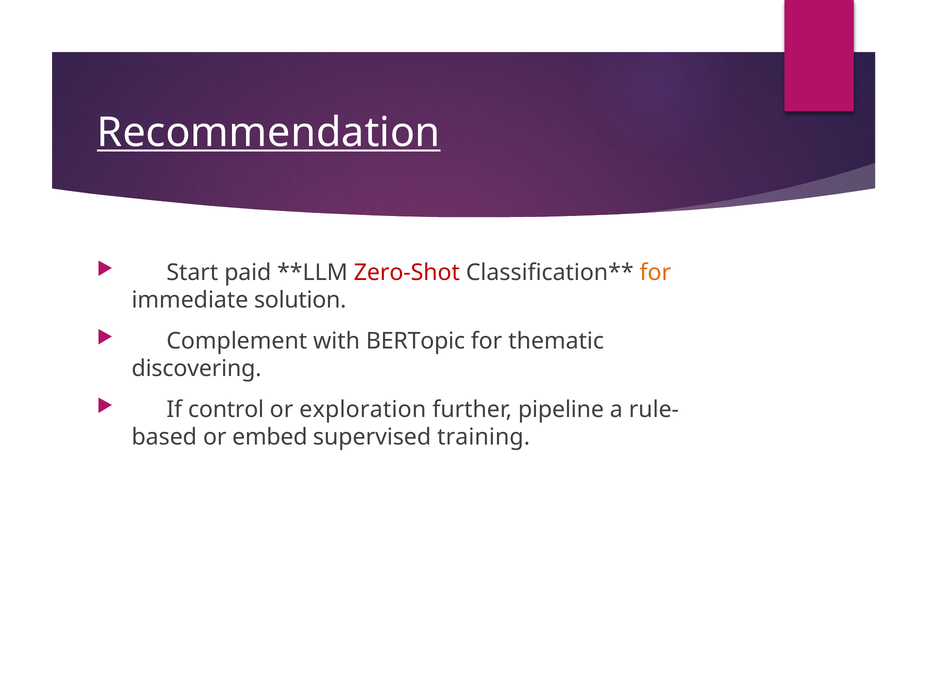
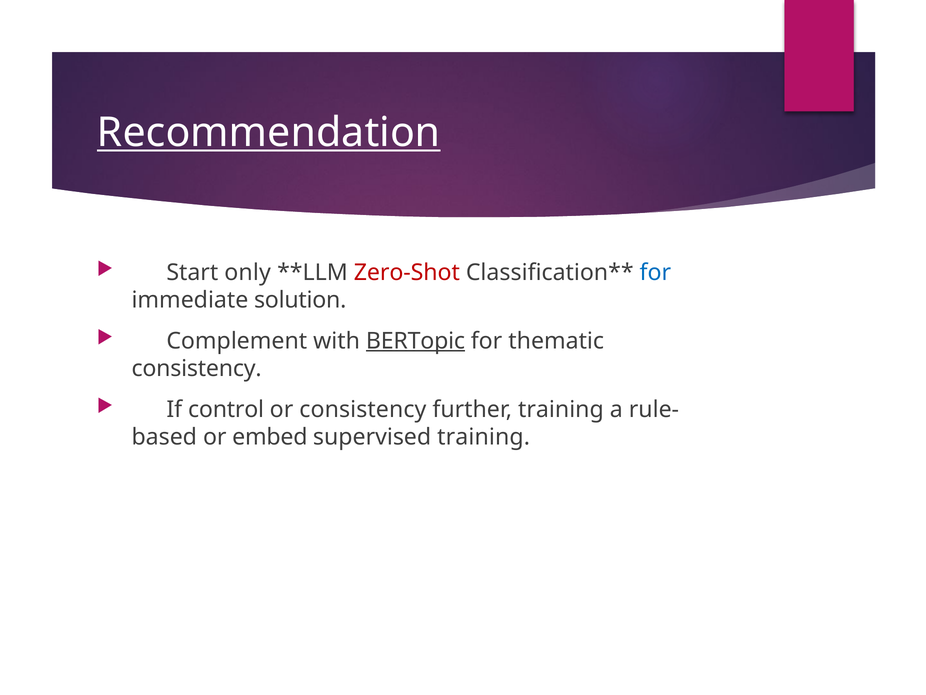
paid: paid -> only (248, 272)
for colour: orange -> blue (655, 272)
BERTopic underline: none -> present (416, 341)
discovering: discovering -> consistency (197, 368)
or exploration: exploration -> consistency (363, 409)
further pipeline: pipeline -> training (561, 409)
